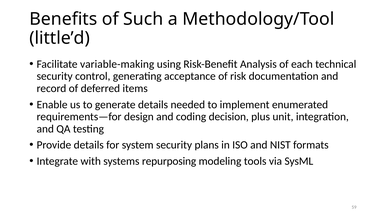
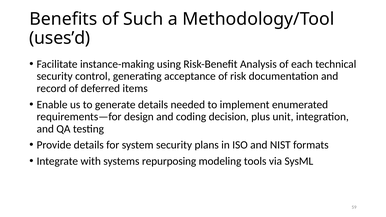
little’d: little’d -> uses’d (60, 38)
variable-making: variable-making -> instance-making (117, 64)
